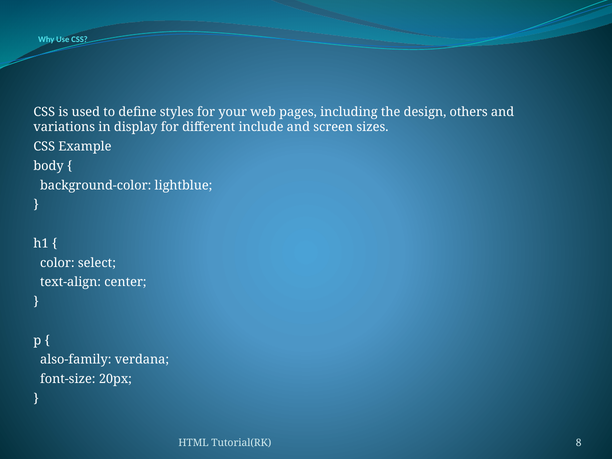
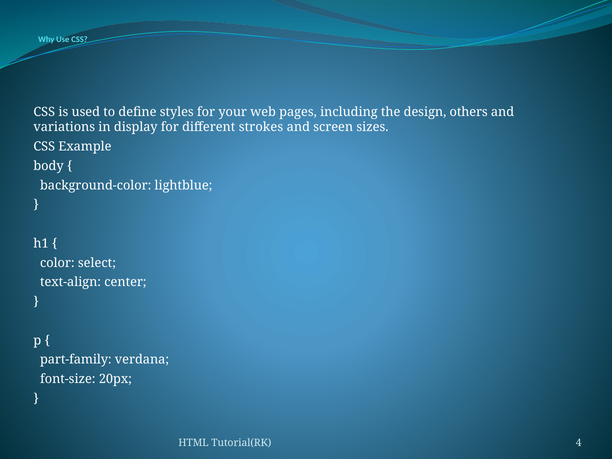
include: include -> strokes (261, 127)
also-family: also-family -> part-family (76, 360)
8: 8 -> 4 (579, 443)
